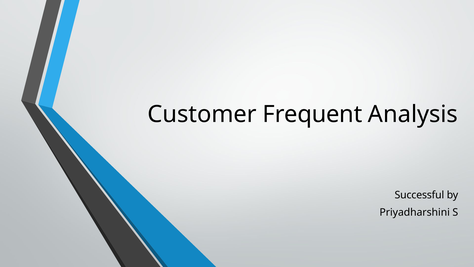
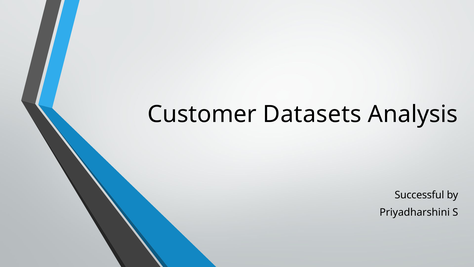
Frequent: Frequent -> Datasets (312, 114)
